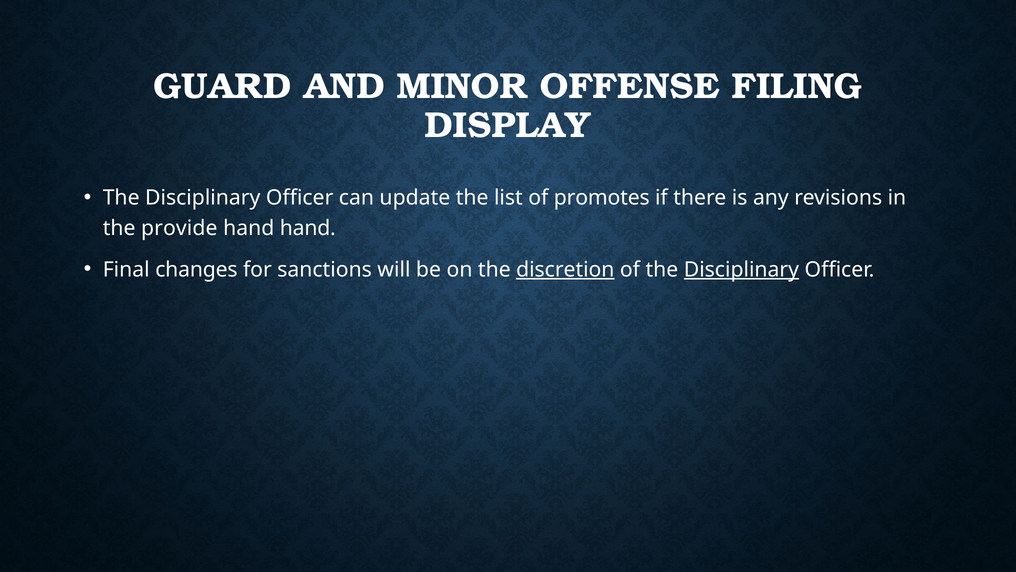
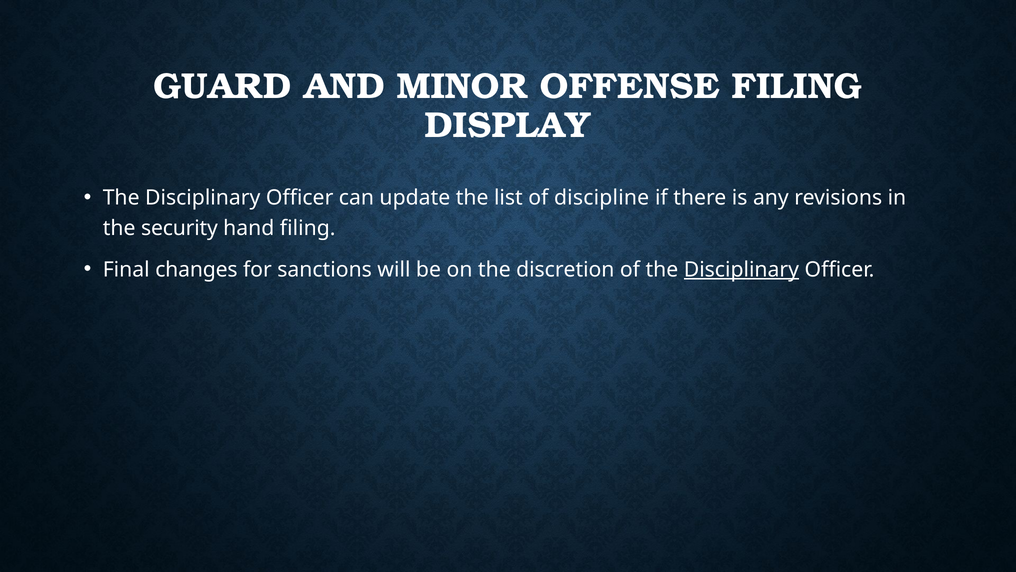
promotes: promotes -> discipline (602, 198)
provide: provide -> security (179, 228)
hand hand: hand -> filing (308, 228)
discretion underline: present -> none (565, 269)
